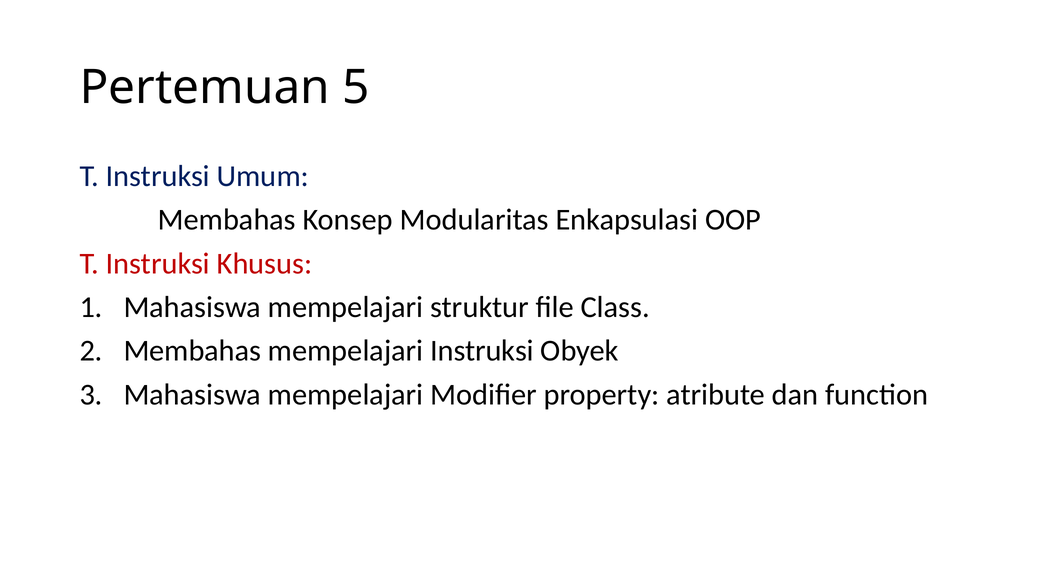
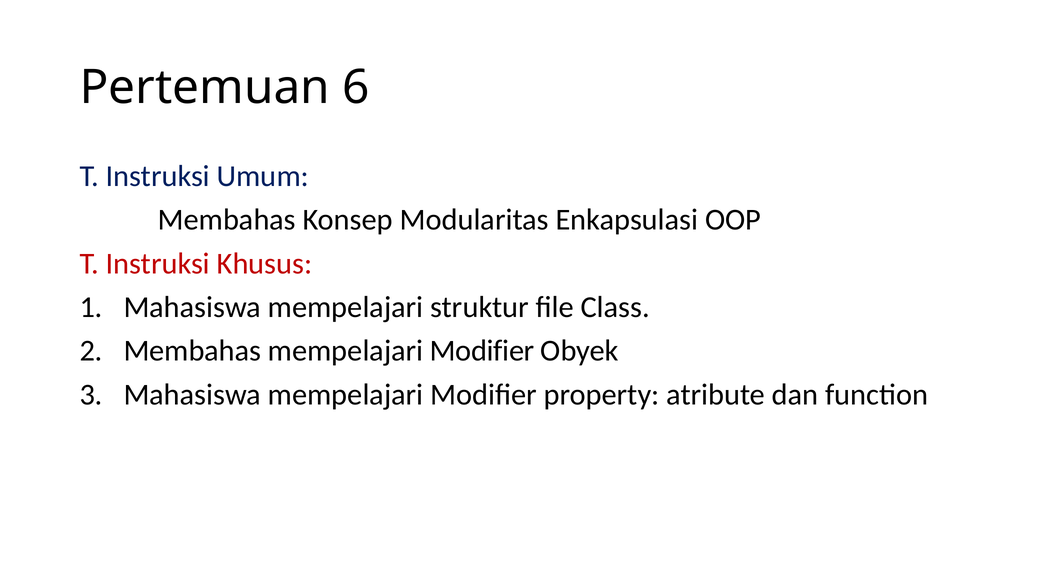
5: 5 -> 6 (356, 88)
Instruksi: Instruksi -> Modifier (482, 351)
